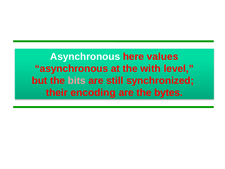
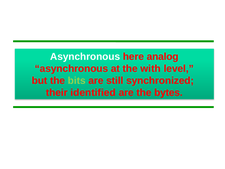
values: values -> analog (163, 57)
bits colour: pink -> light green (77, 81)
encoding: encoding -> identified (93, 93)
